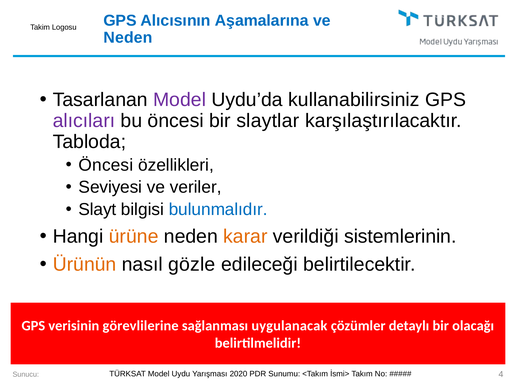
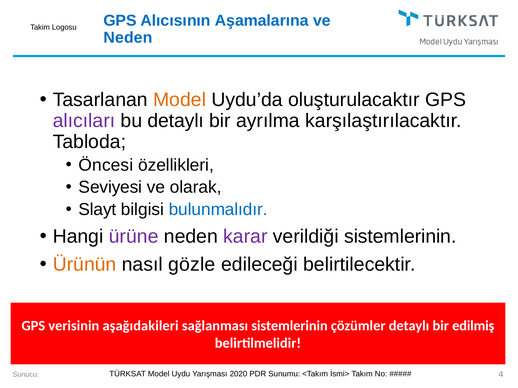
Model colour: purple -> orange (180, 100)
kullanabilirsiniz: kullanabilirsiniz -> oluşturulacaktır (354, 100)
bu öncesi: öncesi -> detaylı (176, 121)
slaytlar: slaytlar -> ayrılma (268, 121)
veriler: veriler -> olarak (196, 187)
ürüne colour: orange -> purple (134, 237)
karar colour: orange -> purple (245, 237)
görevlilerine: görevlilerine -> aşağıdakileri (141, 326)
sağlanması uygulanacak: uygulanacak -> sistemlerinin (290, 326)
olacağı: olacağı -> edilmiş (473, 326)
